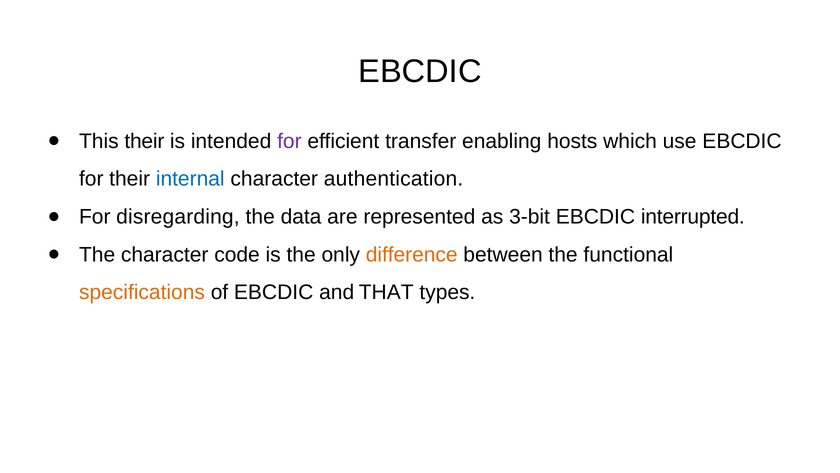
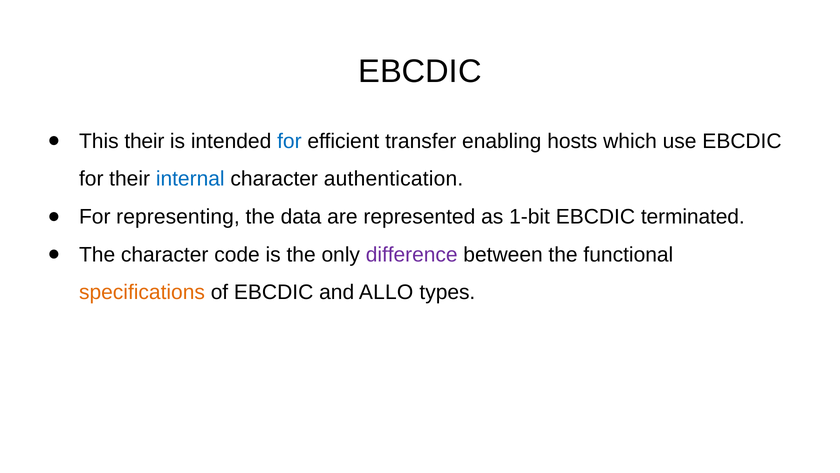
for colour: purple -> blue (289, 141)
disregarding: disregarding -> representing (178, 217)
3-bit: 3-bit -> 1-bit (530, 217)
interrupted: interrupted -> terminated (693, 217)
difference colour: orange -> purple (412, 254)
THAT: THAT -> ALLO (386, 292)
